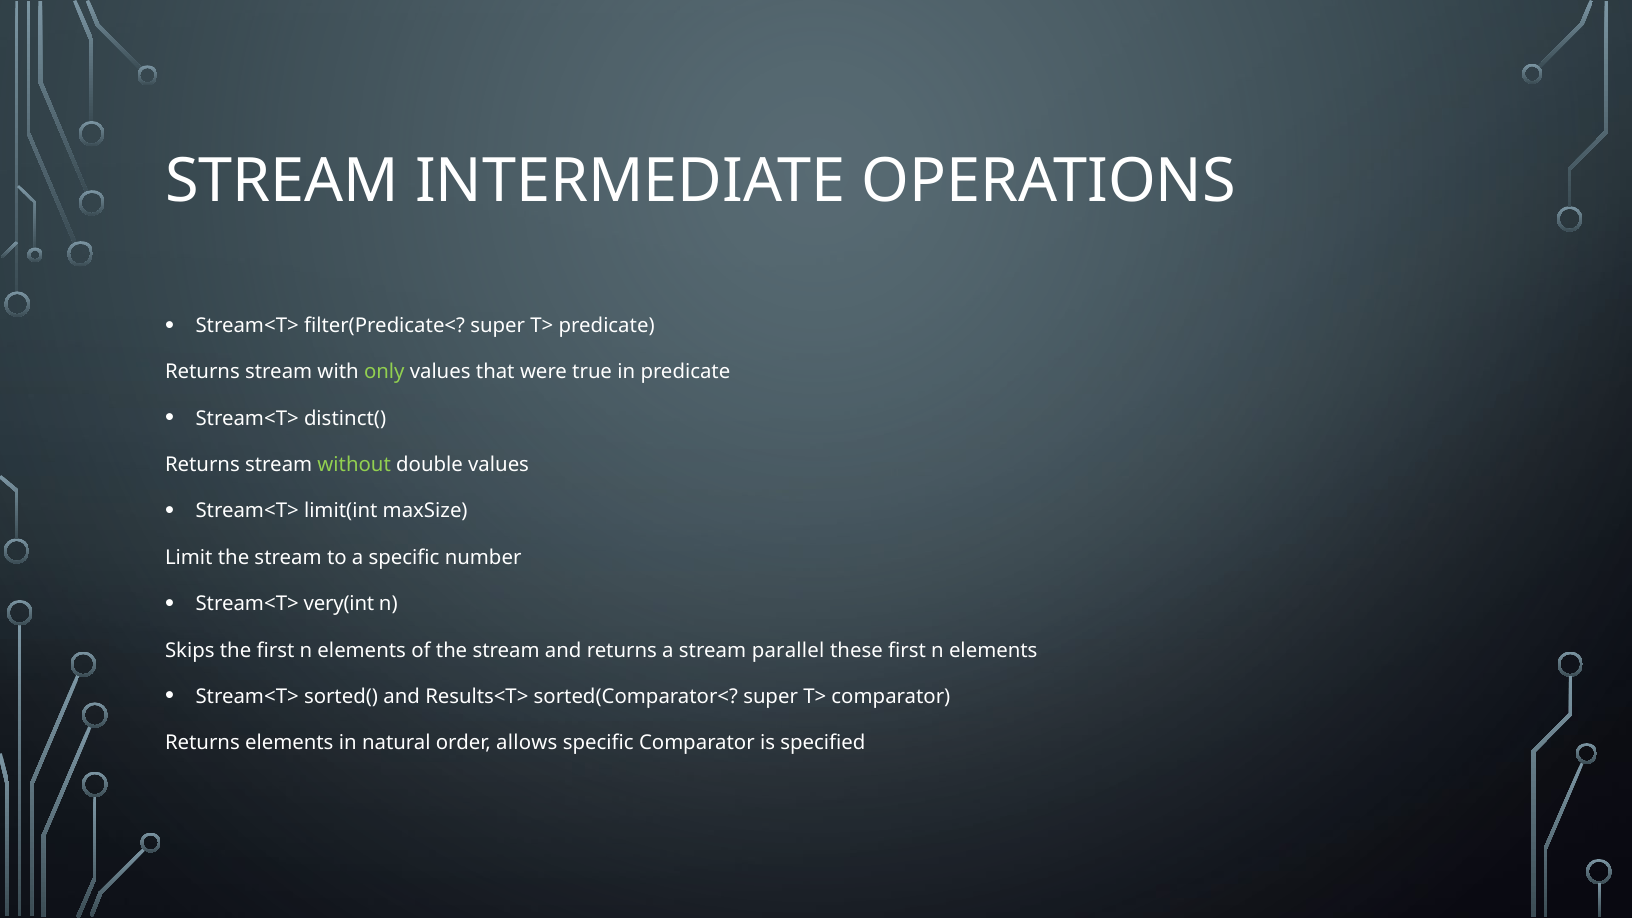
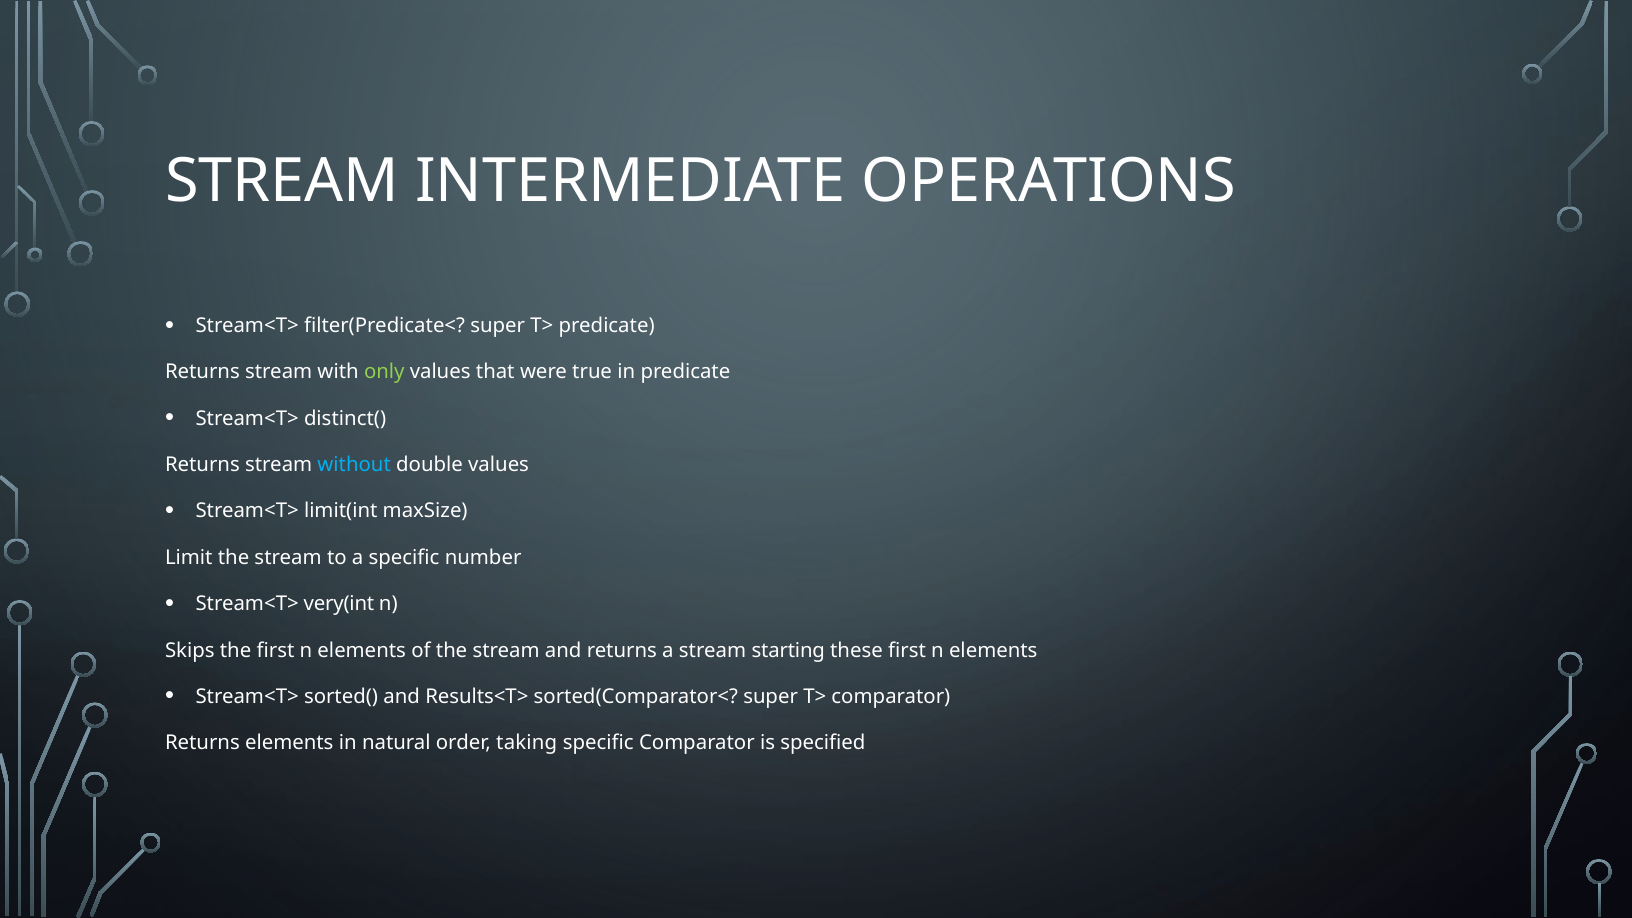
without colour: light green -> light blue (354, 465)
parallel: parallel -> starting (788, 650)
allows: allows -> taking (527, 743)
